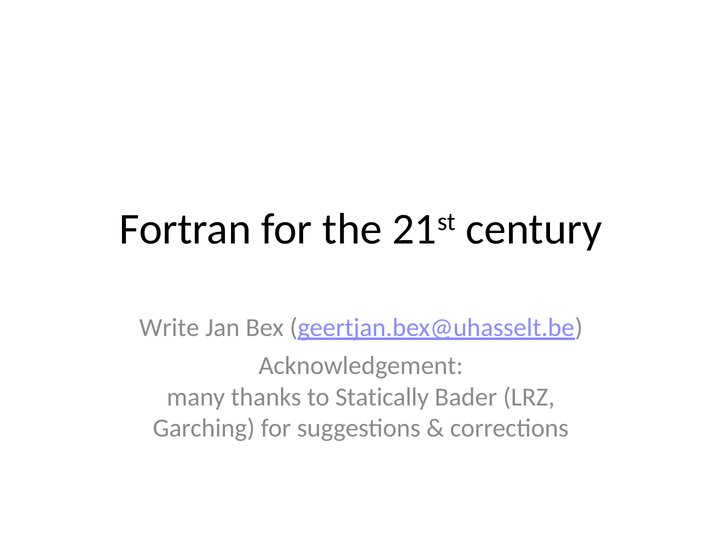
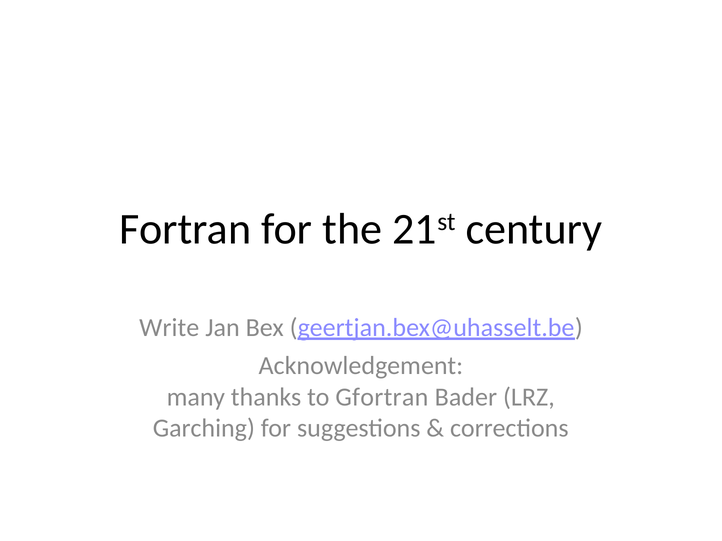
Statically: Statically -> Gfortran (382, 398)
